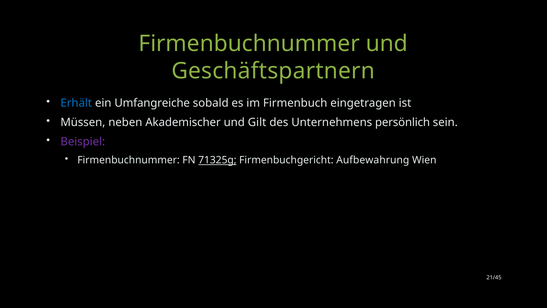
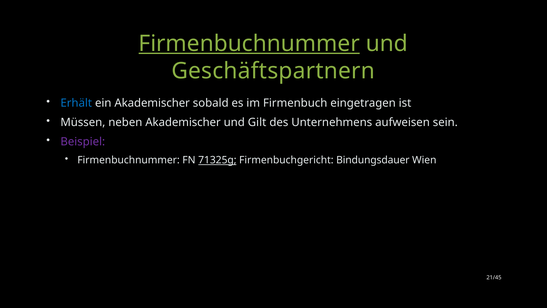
Firmenbuchnummer underline: none -> present (249, 43)
ein Umfangreiche: Umfangreiche -> Akademischer (152, 103)
persönlich: persönlich -> aufweisen (402, 122)
Aufbewahrung: Aufbewahrung -> Bindungsdauer (373, 160)
